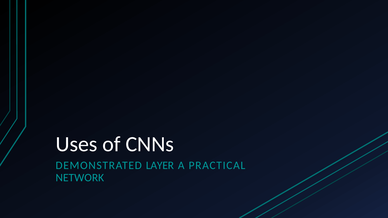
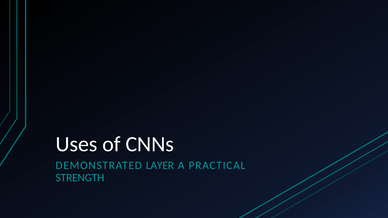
NETWORK: NETWORK -> STRENGTH (80, 178)
